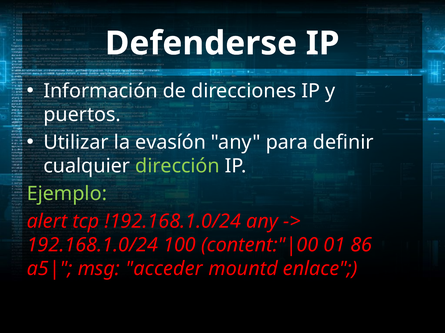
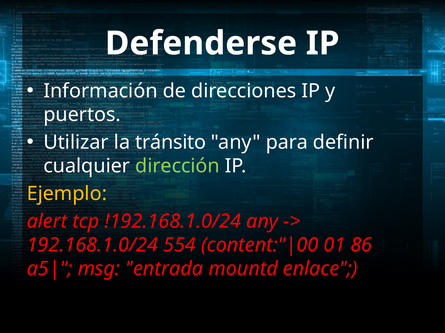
evasíón: evasíón -> tránsito (171, 143)
Ejemplo colour: light green -> yellow (67, 194)
100: 100 -> 554 (179, 246)
acceder: acceder -> entrada (164, 269)
